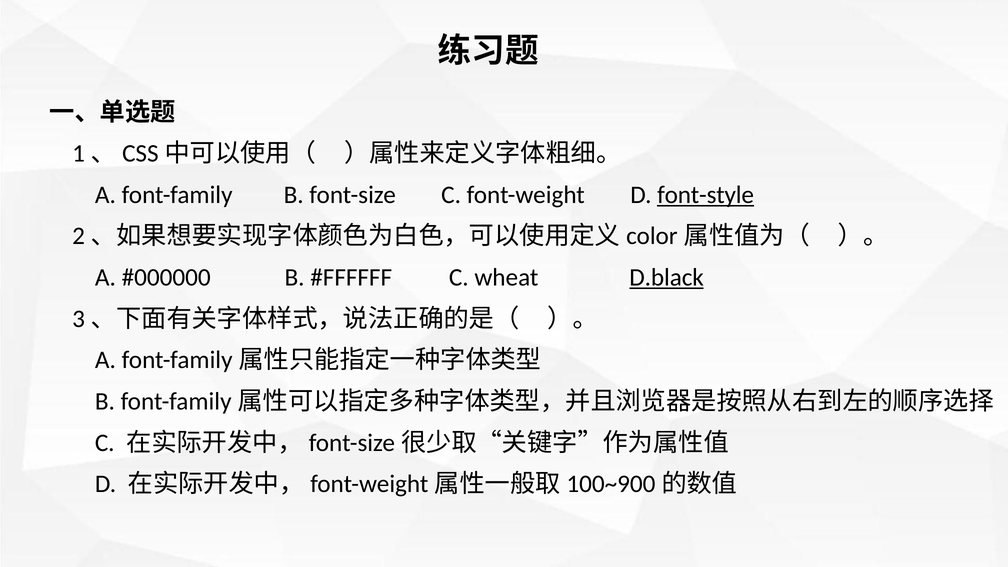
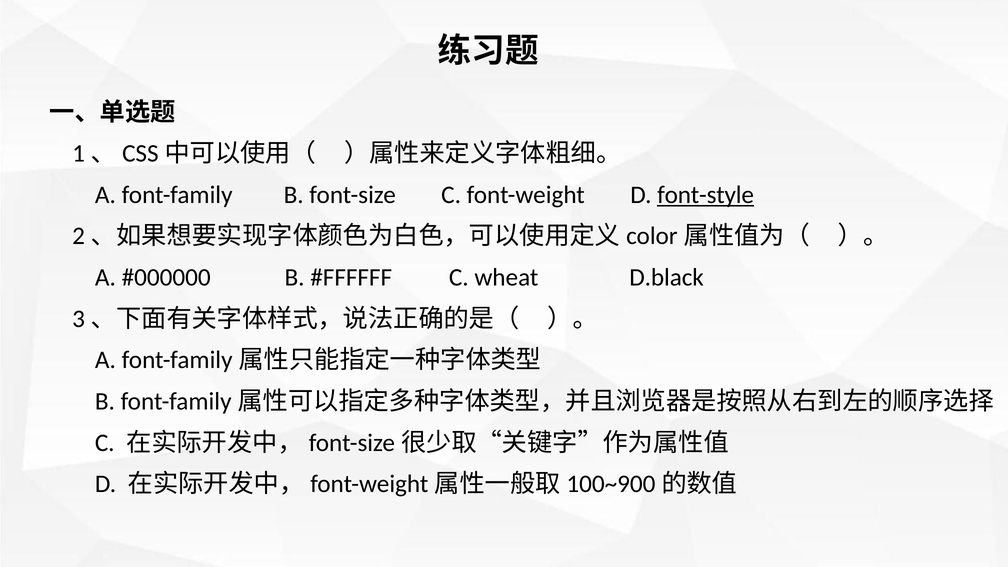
D.black underline: present -> none (667, 277)
